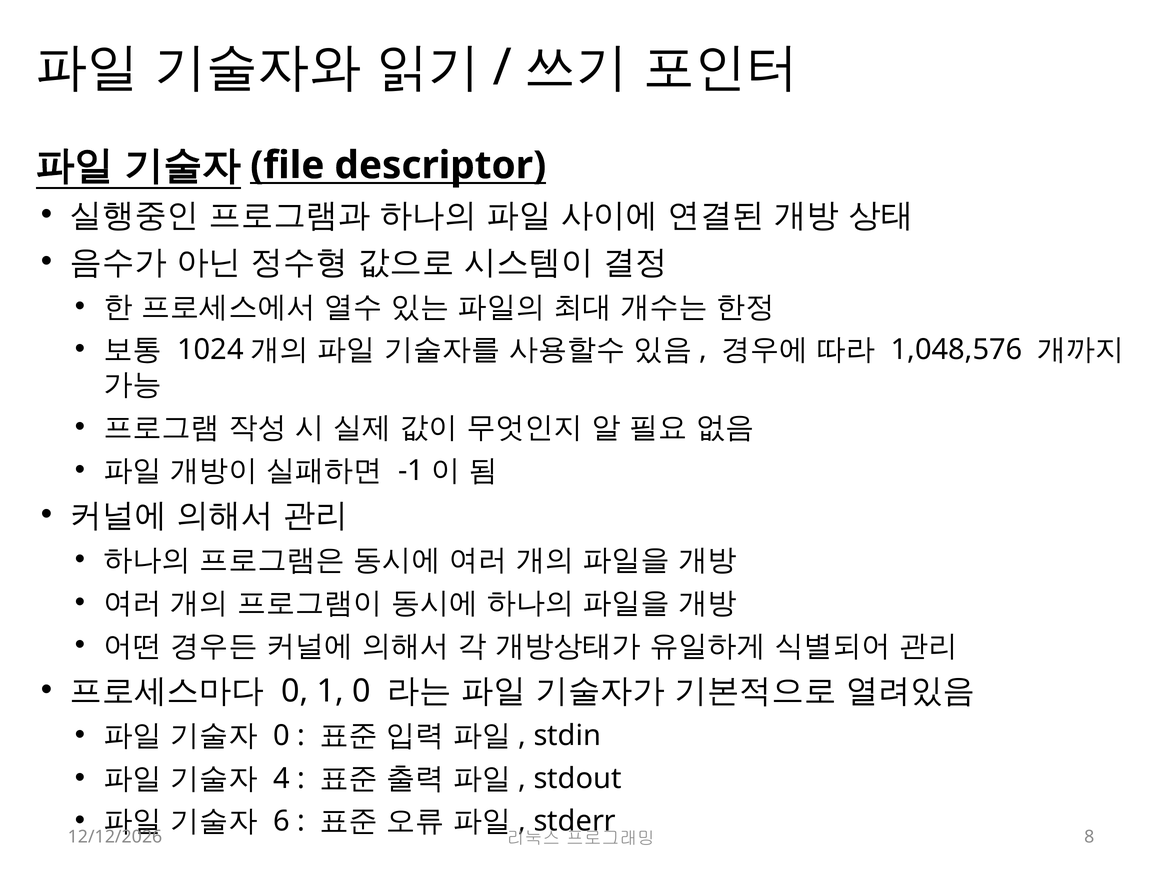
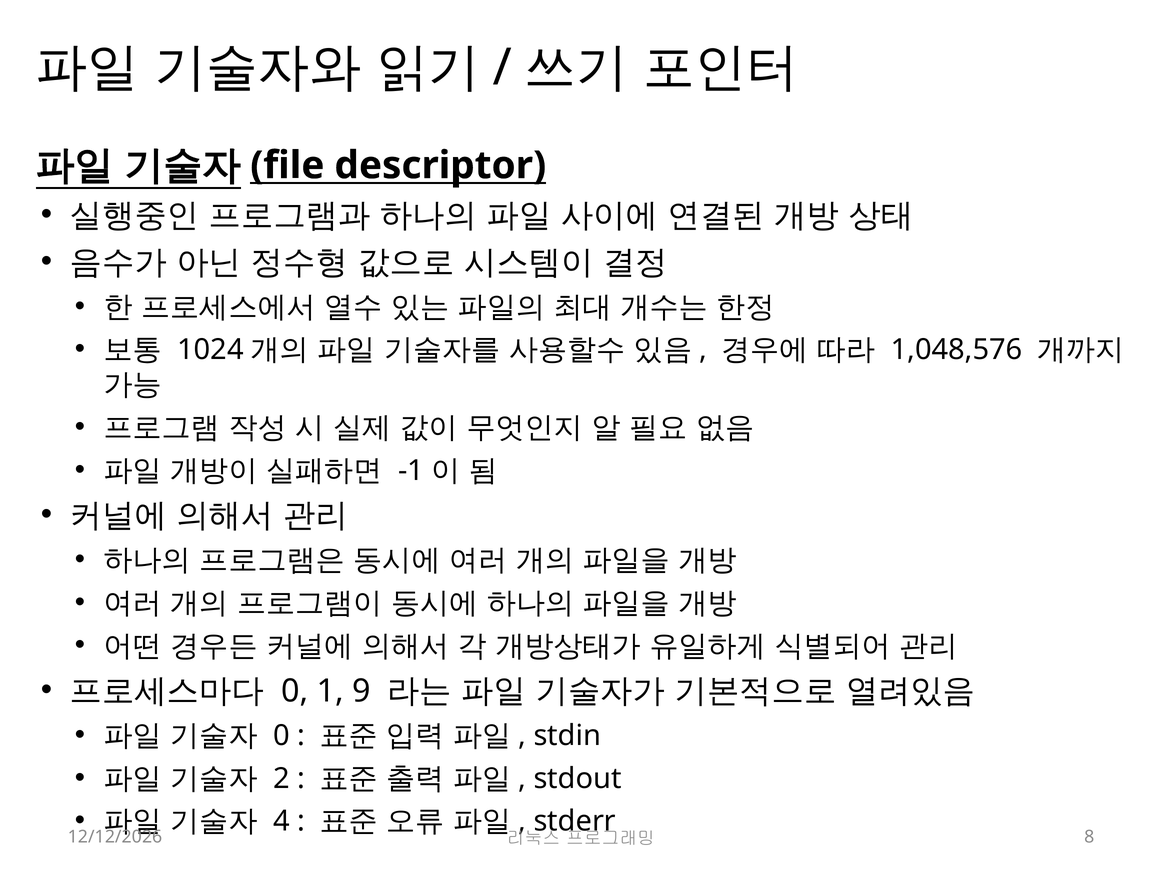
1 0: 0 -> 9 (362, 691)
4: 4 -> 2 (282, 779)
6: 6 -> 4 (282, 822)
